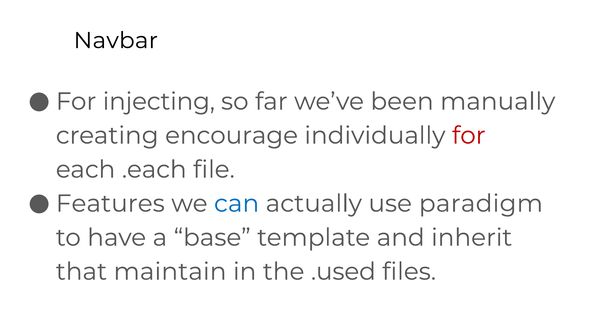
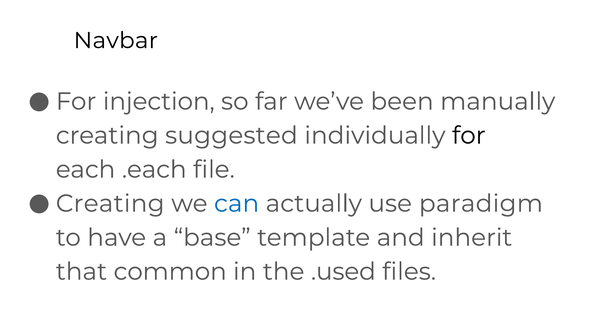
injecting: injecting -> injection (159, 102)
encourage: encourage -> suggested (231, 136)
for colour: red -> black (469, 136)
Features: Features -> Creating (110, 204)
maintain: maintain -> common (170, 272)
